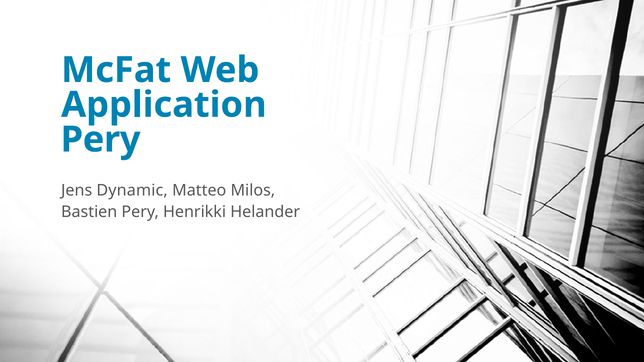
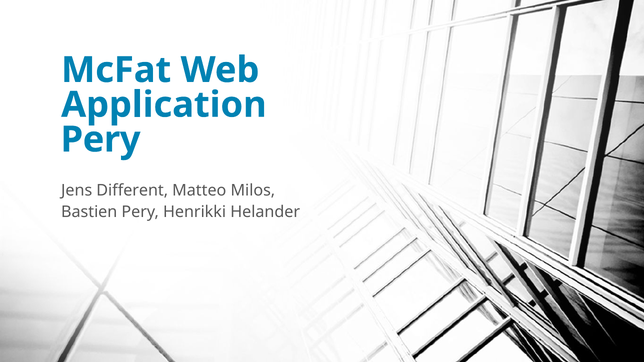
Dynamic: Dynamic -> Different (132, 191)
